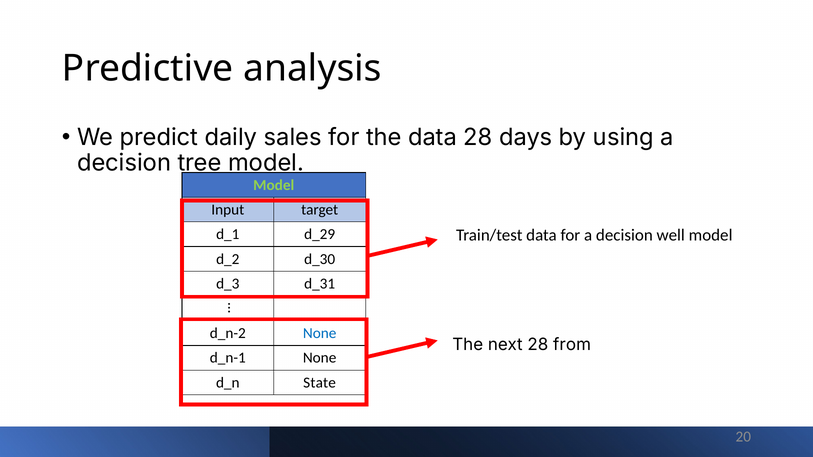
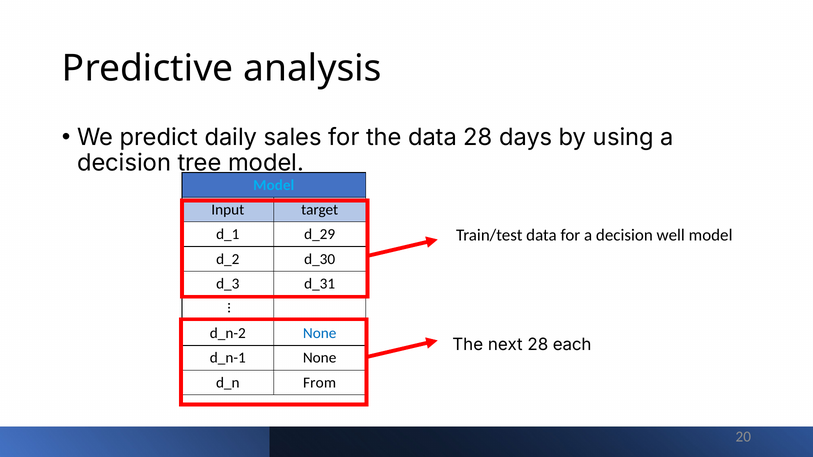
Model colour: light green -> light blue (274, 185)
from: from -> each (572, 345)
State: State -> From (320, 383)
